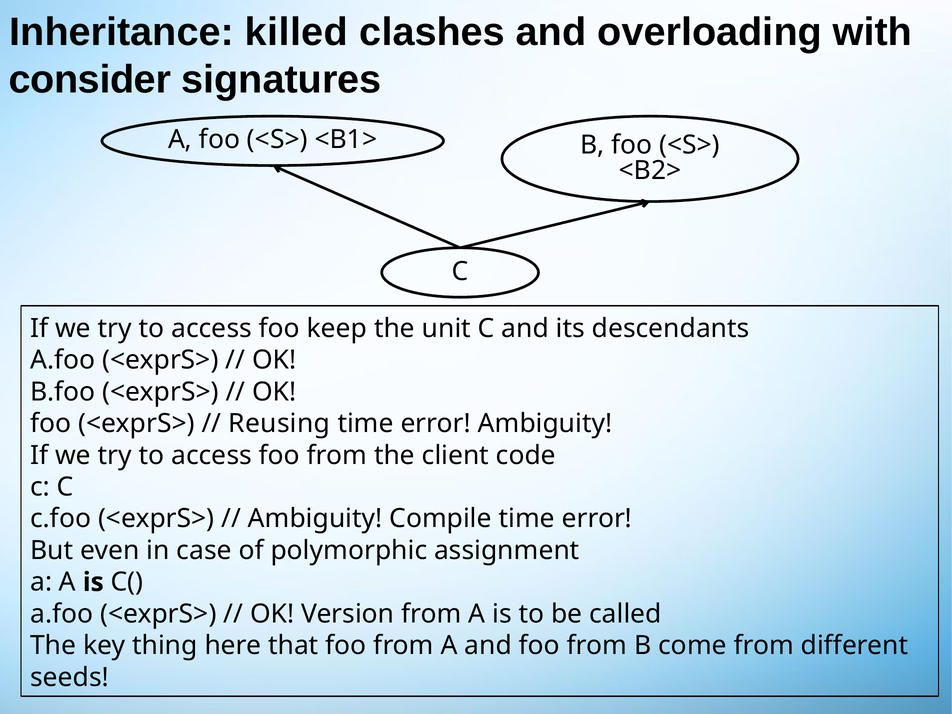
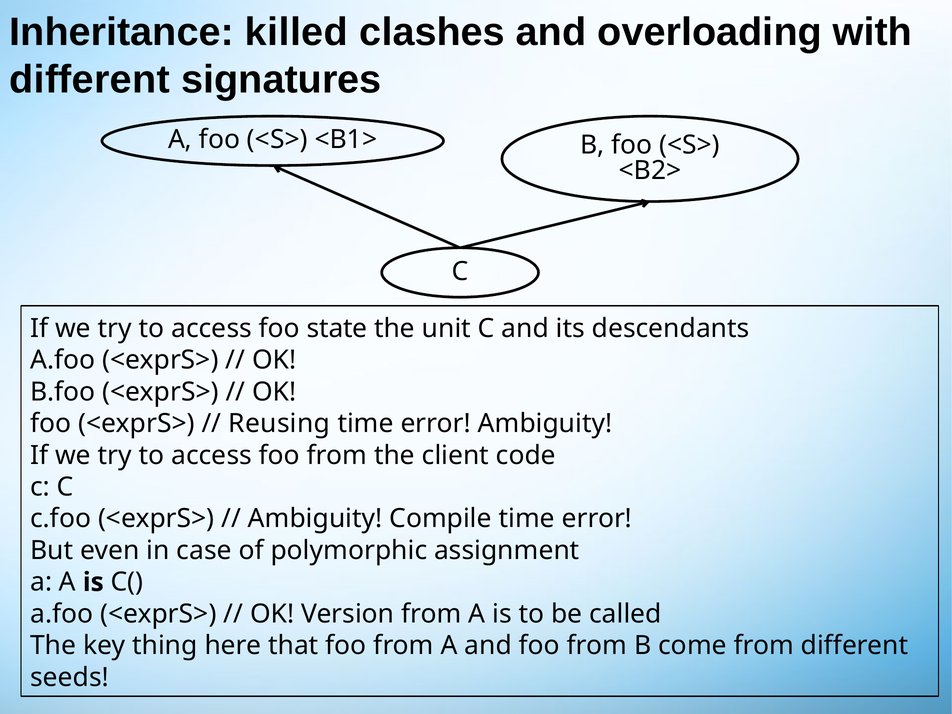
consider: consider -> different (90, 80)
keep: keep -> state (337, 328)
